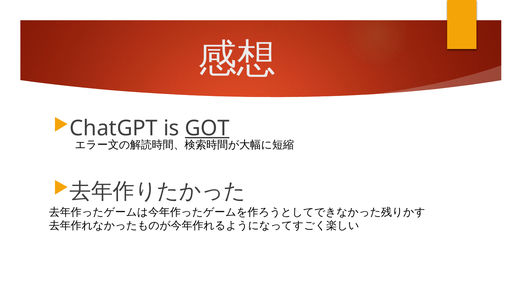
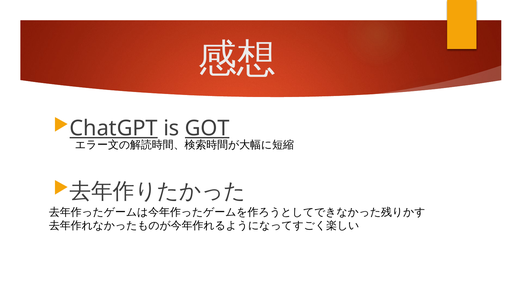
ChatGPT underline: none -> present (114, 128)
